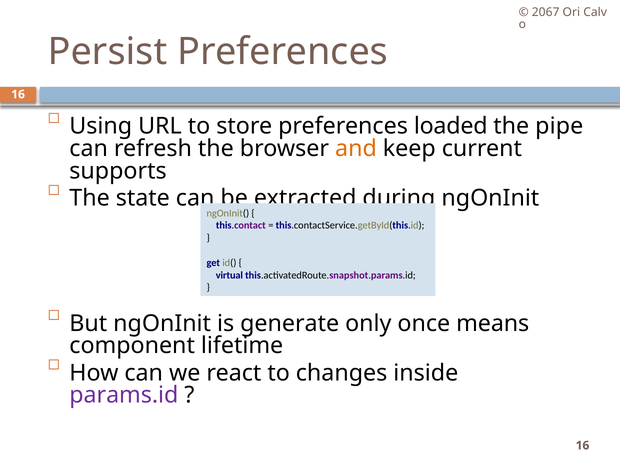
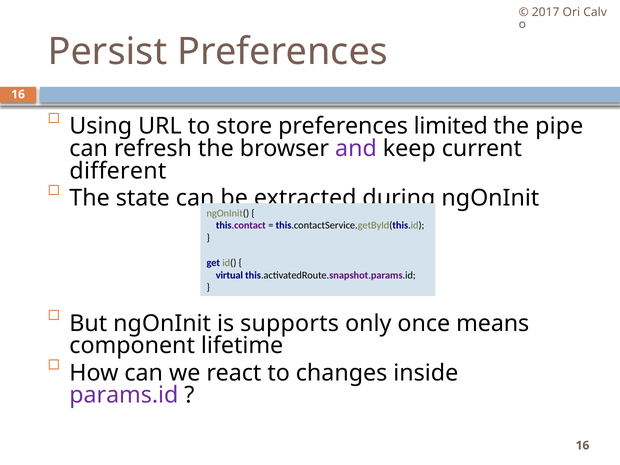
2067: 2067 -> 2017 (546, 12)
loaded: loaded -> limited (451, 126)
and colour: orange -> purple (356, 149)
supports: supports -> different (118, 171)
generate: generate -> supports (290, 323)
